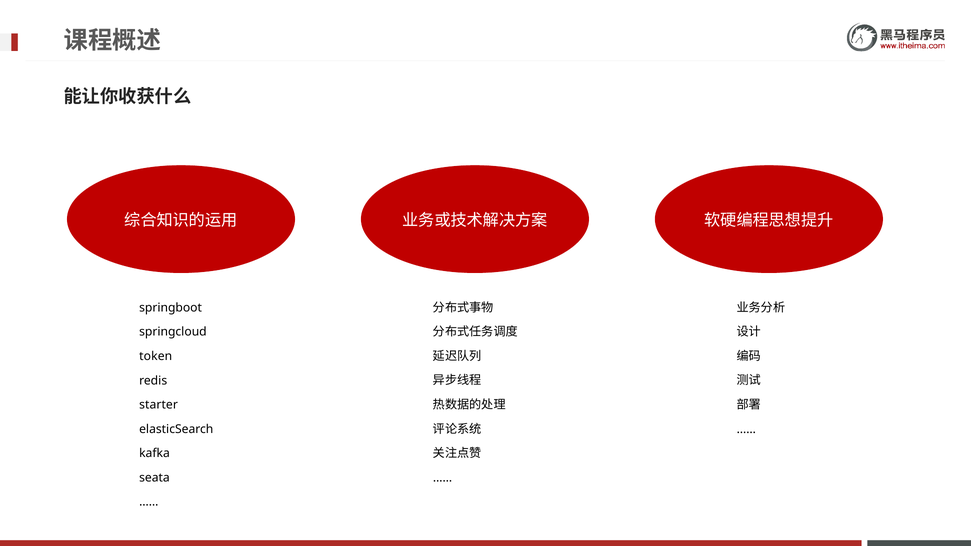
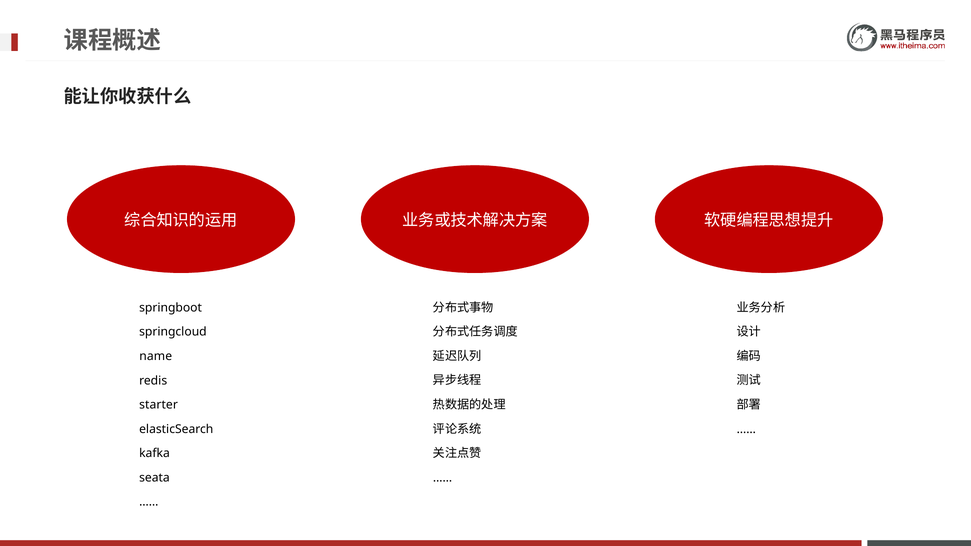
token: token -> name (156, 356)
